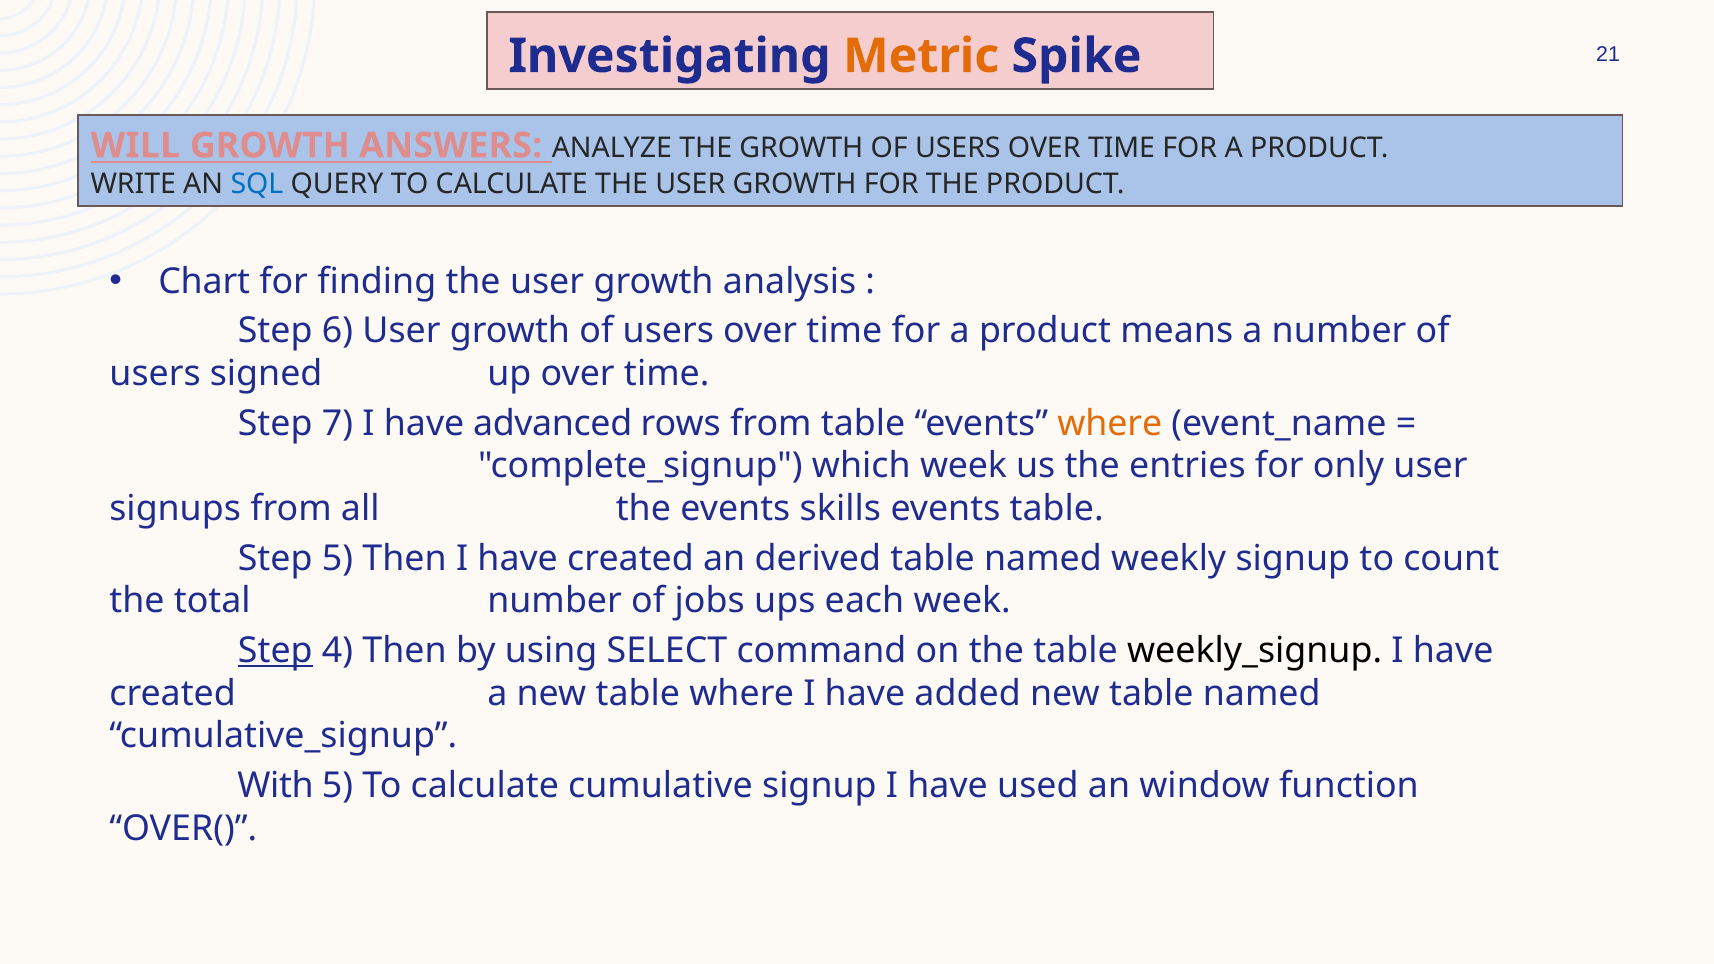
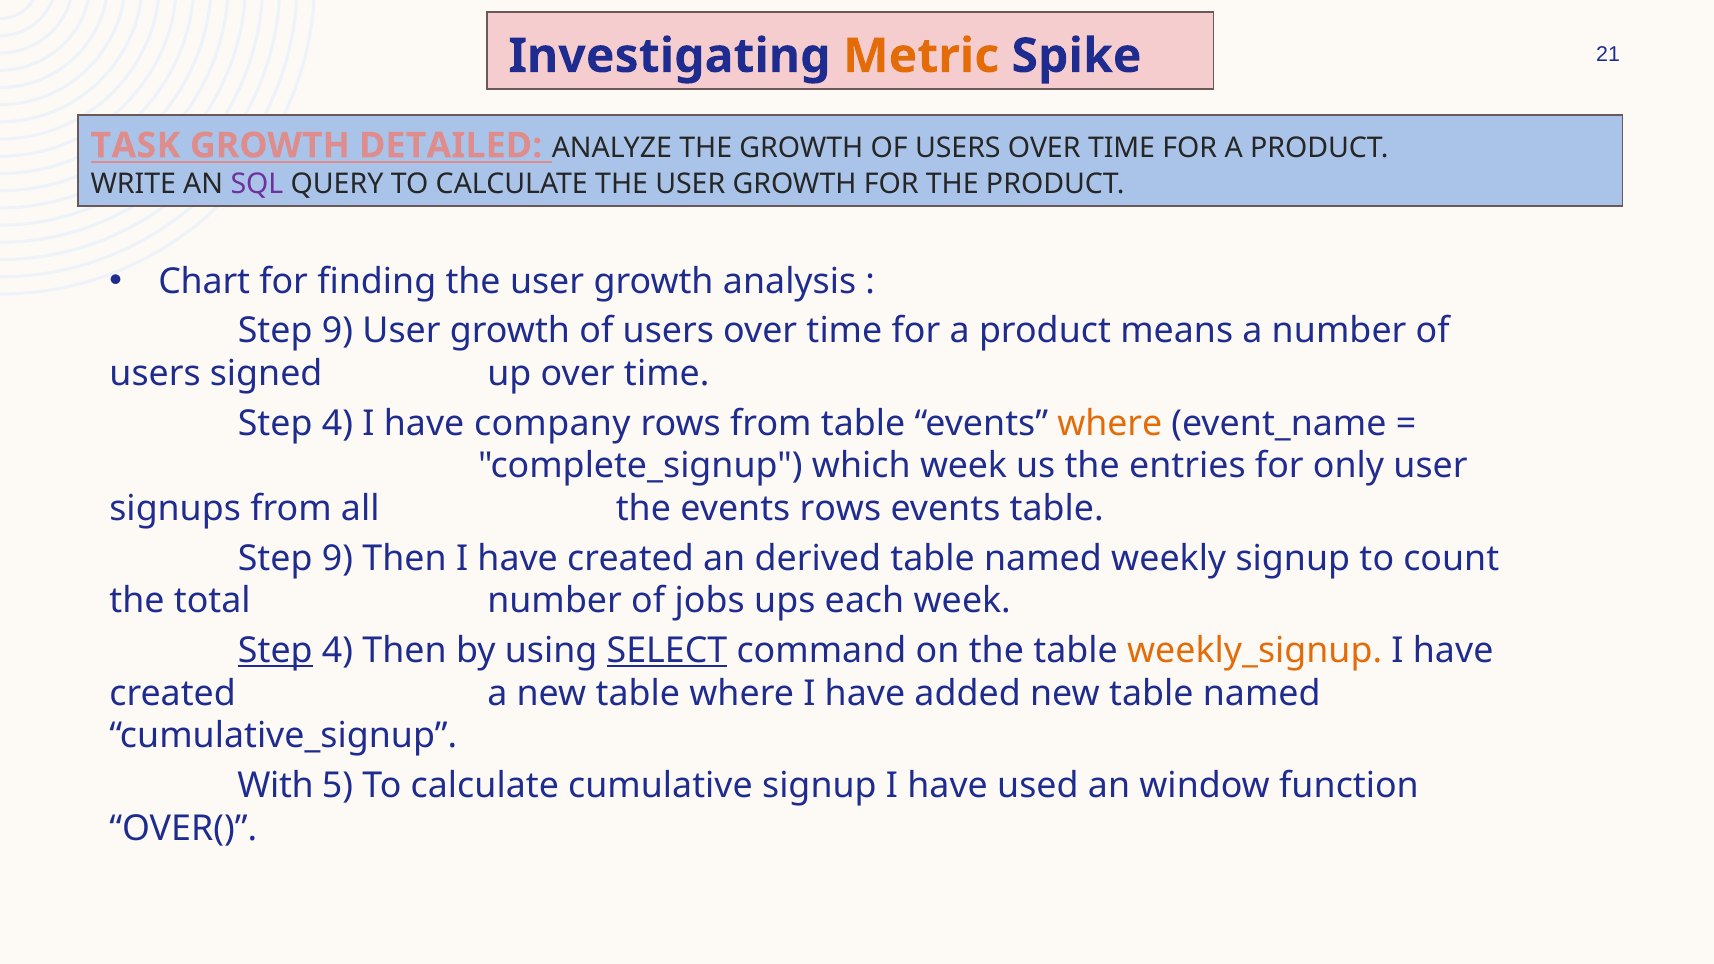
WILL: WILL -> TASK (135, 146)
ANSWERS: ANSWERS -> DETAILED (451, 146)
SQL colour: blue -> purple (257, 184)
6: 6 -> 9 (338, 331)
7: 7 -> 4 (338, 423)
advanced: advanced -> company (552, 423)
events skills: skills -> rows (840, 509)
5: 5 -> 9 (338, 558)
SELECT underline: none -> present (667, 651)
weekly_signup colour: black -> orange (1255, 651)
